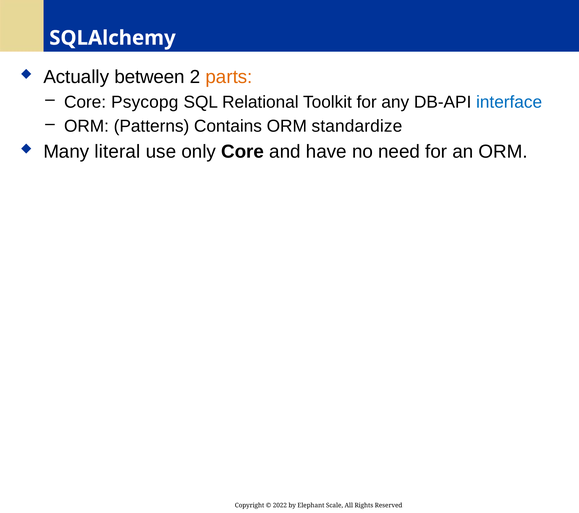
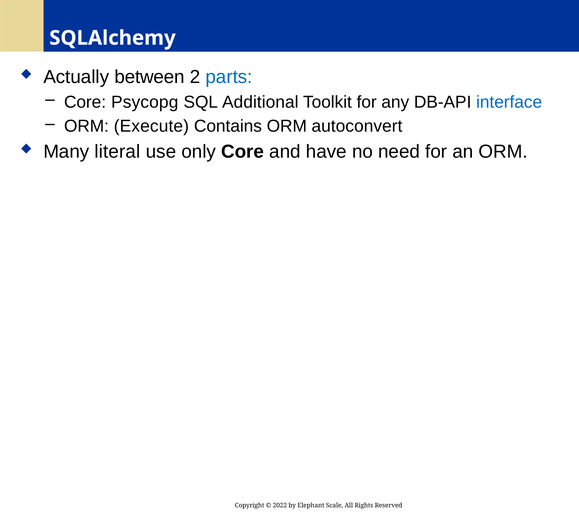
parts colour: orange -> blue (229, 77)
Relational: Relational -> Additional (260, 102)
Patterns: Patterns -> Execute (151, 126)
standardize: standardize -> autoconvert (357, 126)
